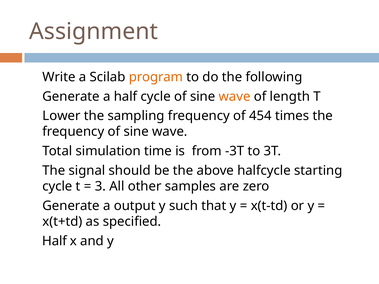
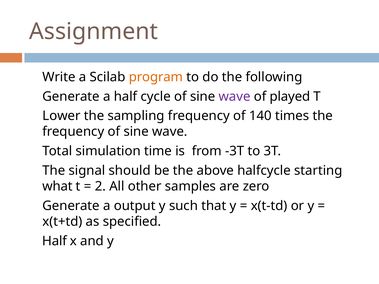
wave colour: orange -> purple (235, 97)
length: length -> played (290, 97)
454: 454 -> 140 (260, 116)
cycle: cycle -> what (57, 186)
3: 3 -> 2 (100, 186)
